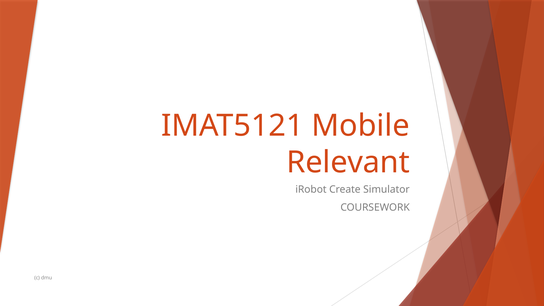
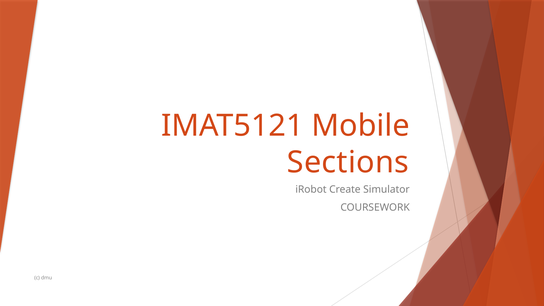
Relevant: Relevant -> Sections (348, 162)
